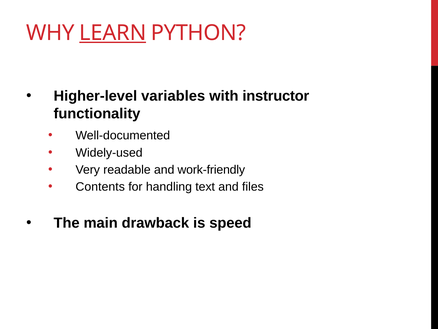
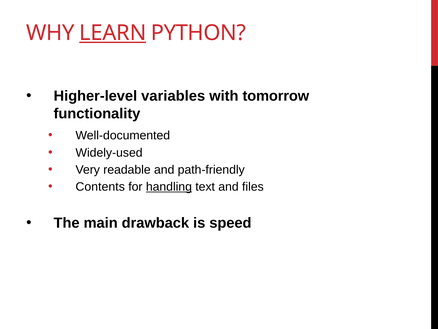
instructor: instructor -> tomorrow (276, 96)
work-friendly: work-friendly -> path-friendly (211, 170)
handling underline: none -> present (169, 187)
